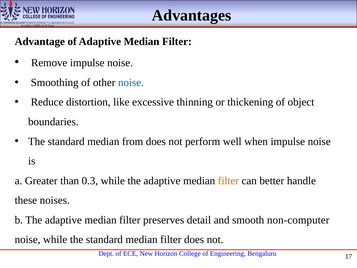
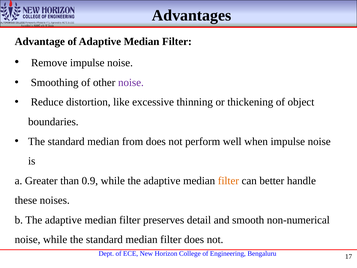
noise colour: blue -> purple (131, 82)
0.3: 0.3 -> 0.9 (90, 181)
non-computer: non-computer -> non-numerical (298, 220)
